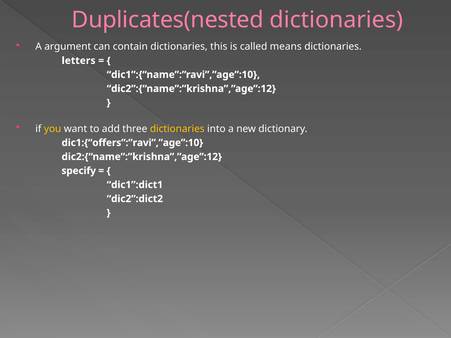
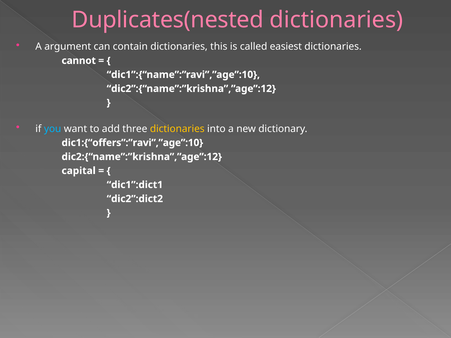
means: means -> easiest (286, 47)
letters: letters -> cannot (79, 61)
you colour: yellow -> light blue (53, 129)
specify: specify -> capital (79, 171)
